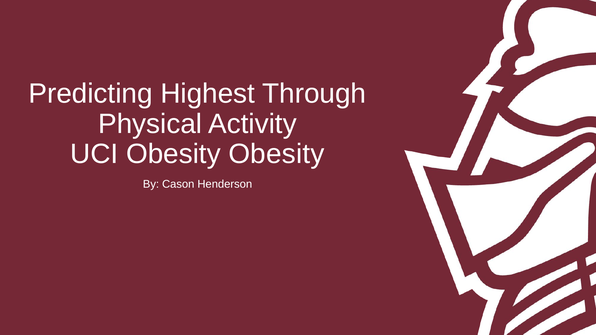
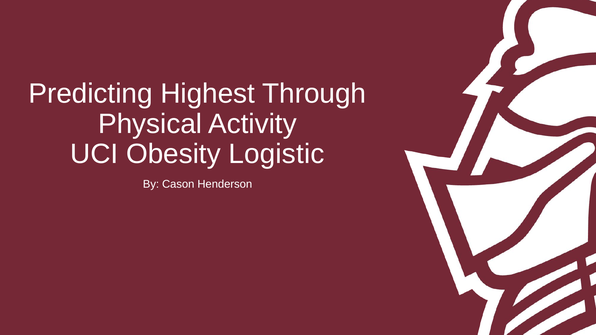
Obesity Obesity: Obesity -> Logistic (276, 154)
